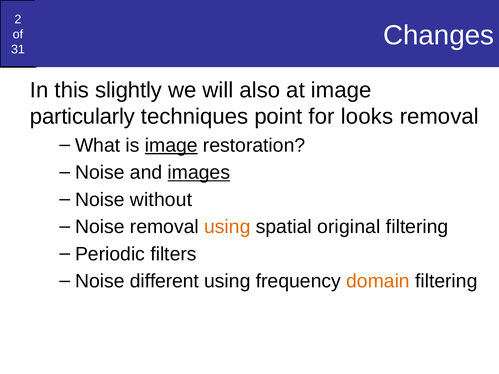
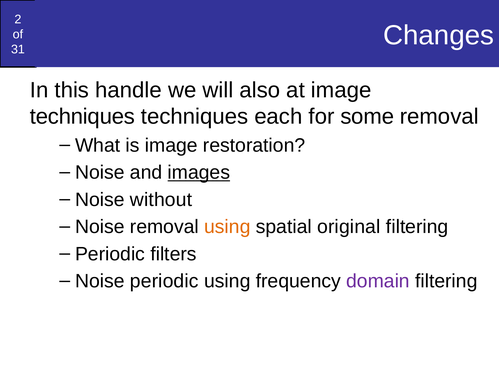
slightly: slightly -> handle (129, 90)
particularly: particularly -> techniques (82, 117)
point: point -> each (278, 117)
looks: looks -> some (367, 117)
image underline: present -> none (171, 145)
Noise different: different -> periodic (164, 281)
domain colour: orange -> purple (378, 281)
